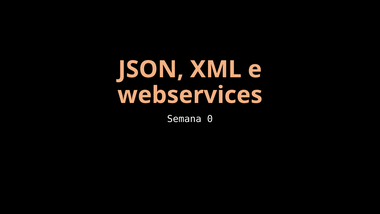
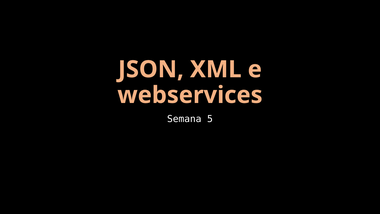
0: 0 -> 5 (210, 119)
